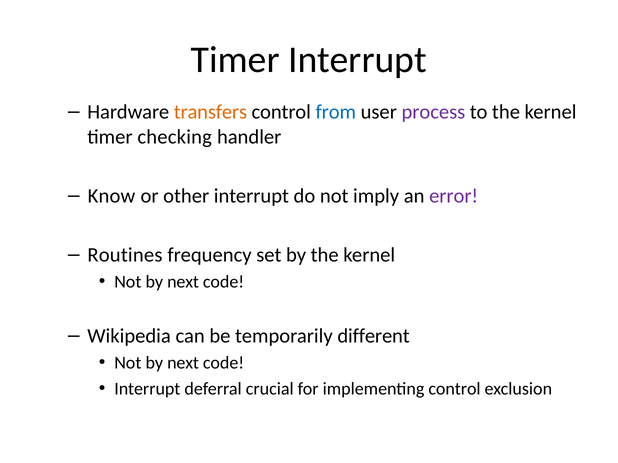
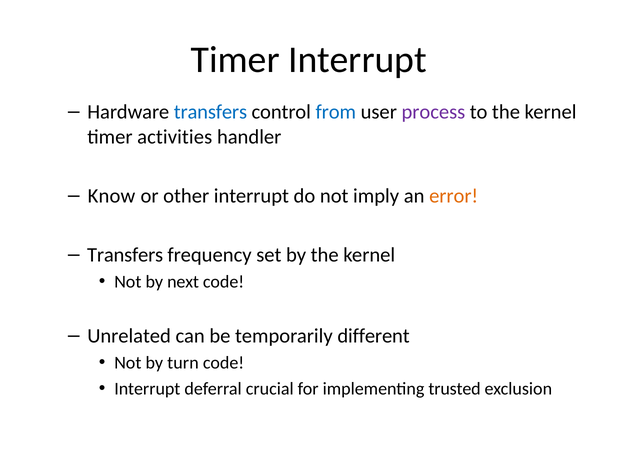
transfers colour: orange -> blue (210, 112)
checking: checking -> activities (175, 137)
error colour: purple -> orange (454, 196)
Routines: Routines -> Transfers (125, 255)
Wikipedia: Wikipedia -> Unrelated (129, 336)
next: next -> turn (183, 363)
implementing control: control -> trusted (455, 389)
